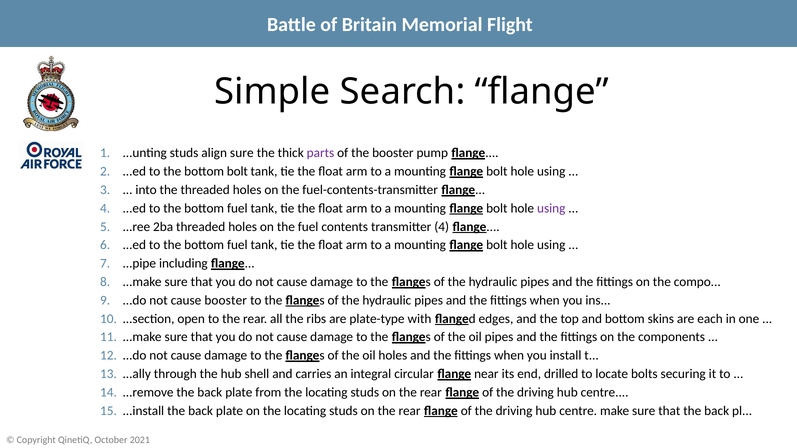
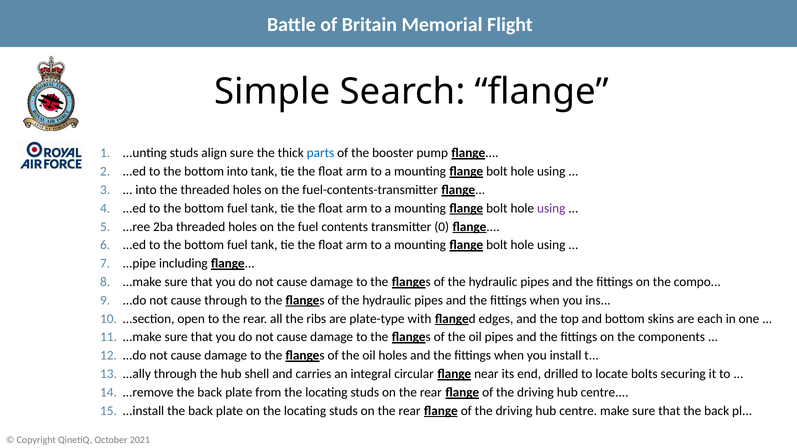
parts colour: purple -> blue (320, 153)
bottom bolt: bolt -> into (237, 172)
transmitter 4: 4 -> 0 (442, 227)
cause booster: booster -> through (226, 300)
